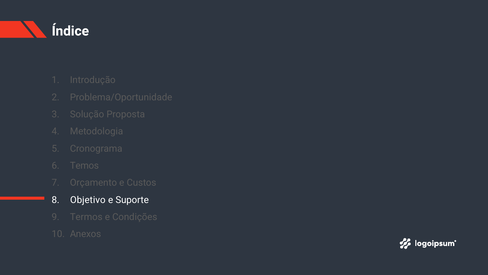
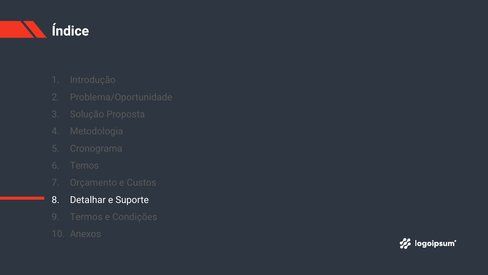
Objetivo: Objetivo -> Detalhar (88, 200)
